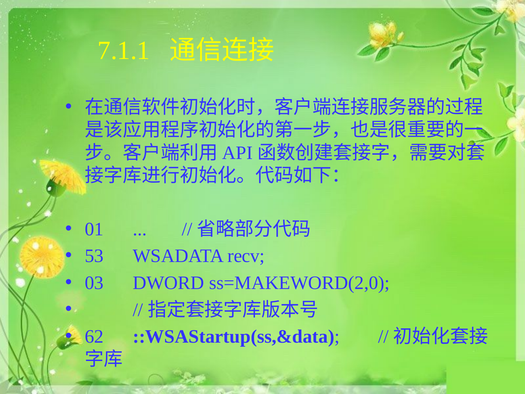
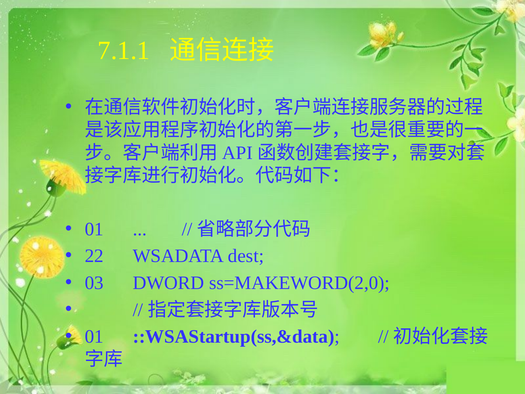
53: 53 -> 22 (94, 256)
recv: recv -> dest (246, 256)
62: 62 -> 01 (94, 336)
